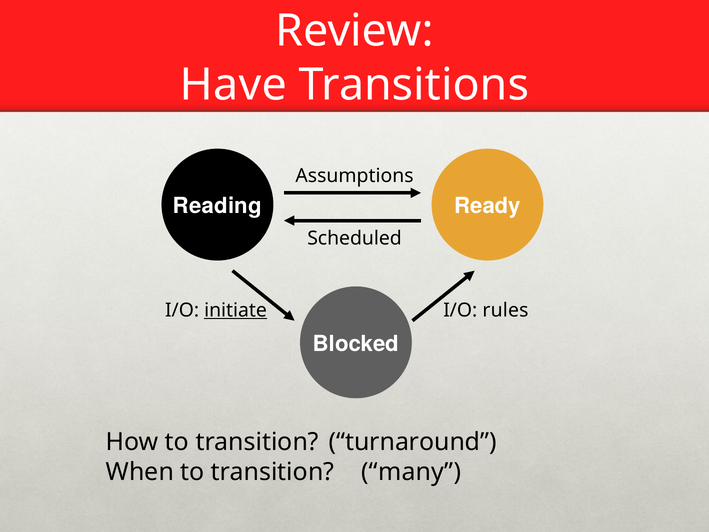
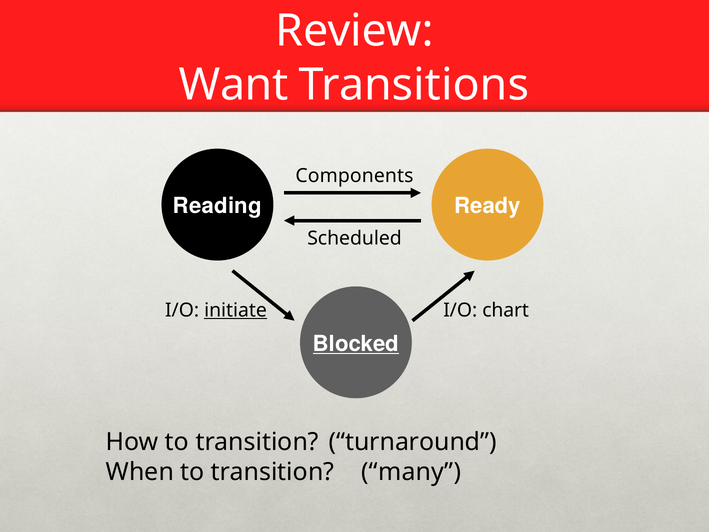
Have: Have -> Want (234, 85)
Assumptions: Assumptions -> Components (354, 176)
rules: rules -> chart (506, 310)
Blocked underline: none -> present (356, 344)
